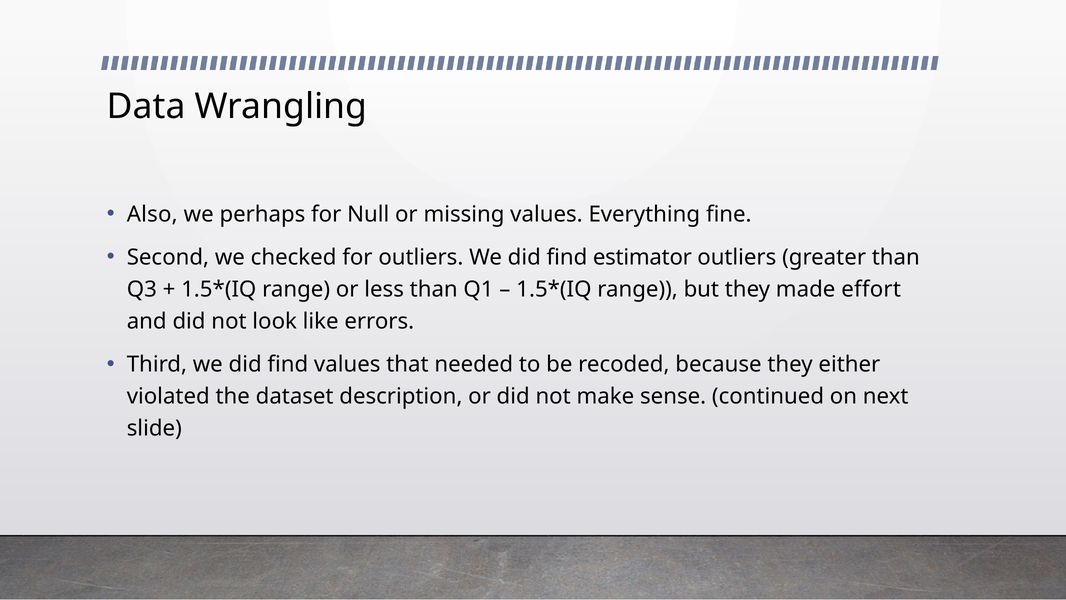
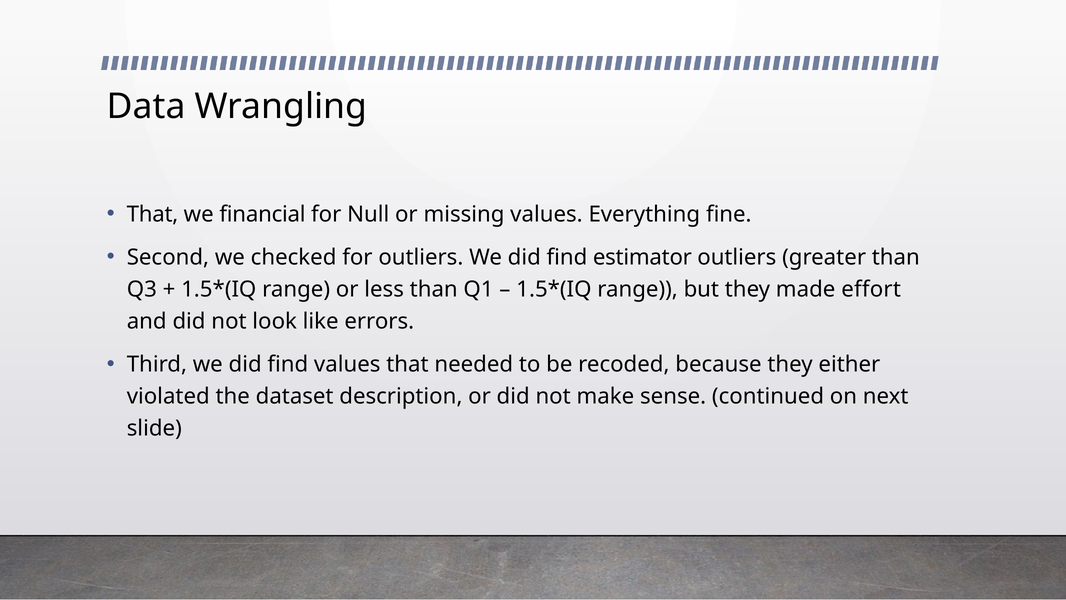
Also: Also -> That (152, 214)
perhaps: perhaps -> financial (263, 214)
